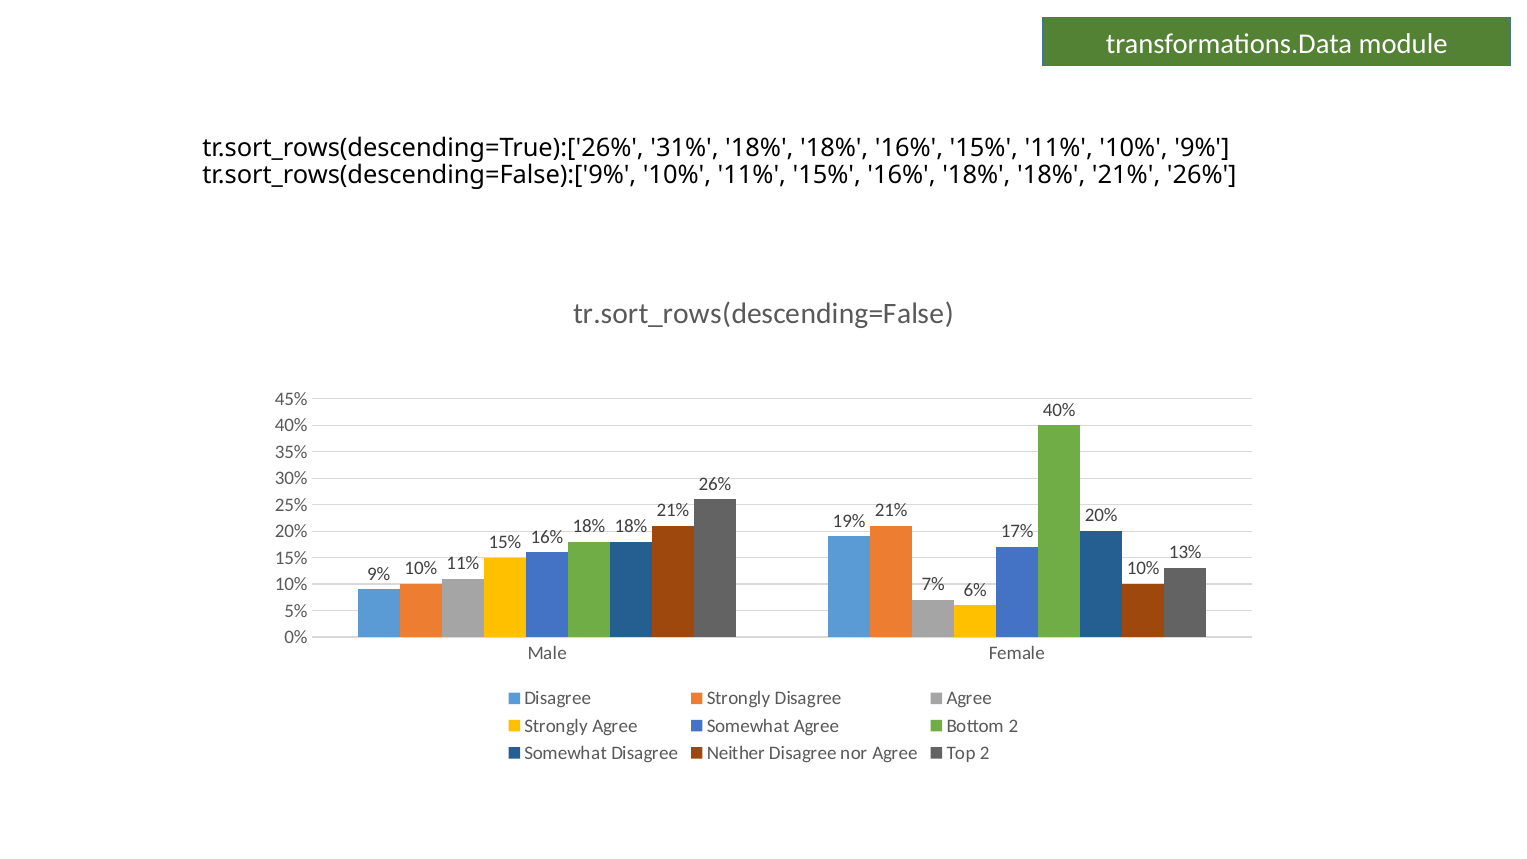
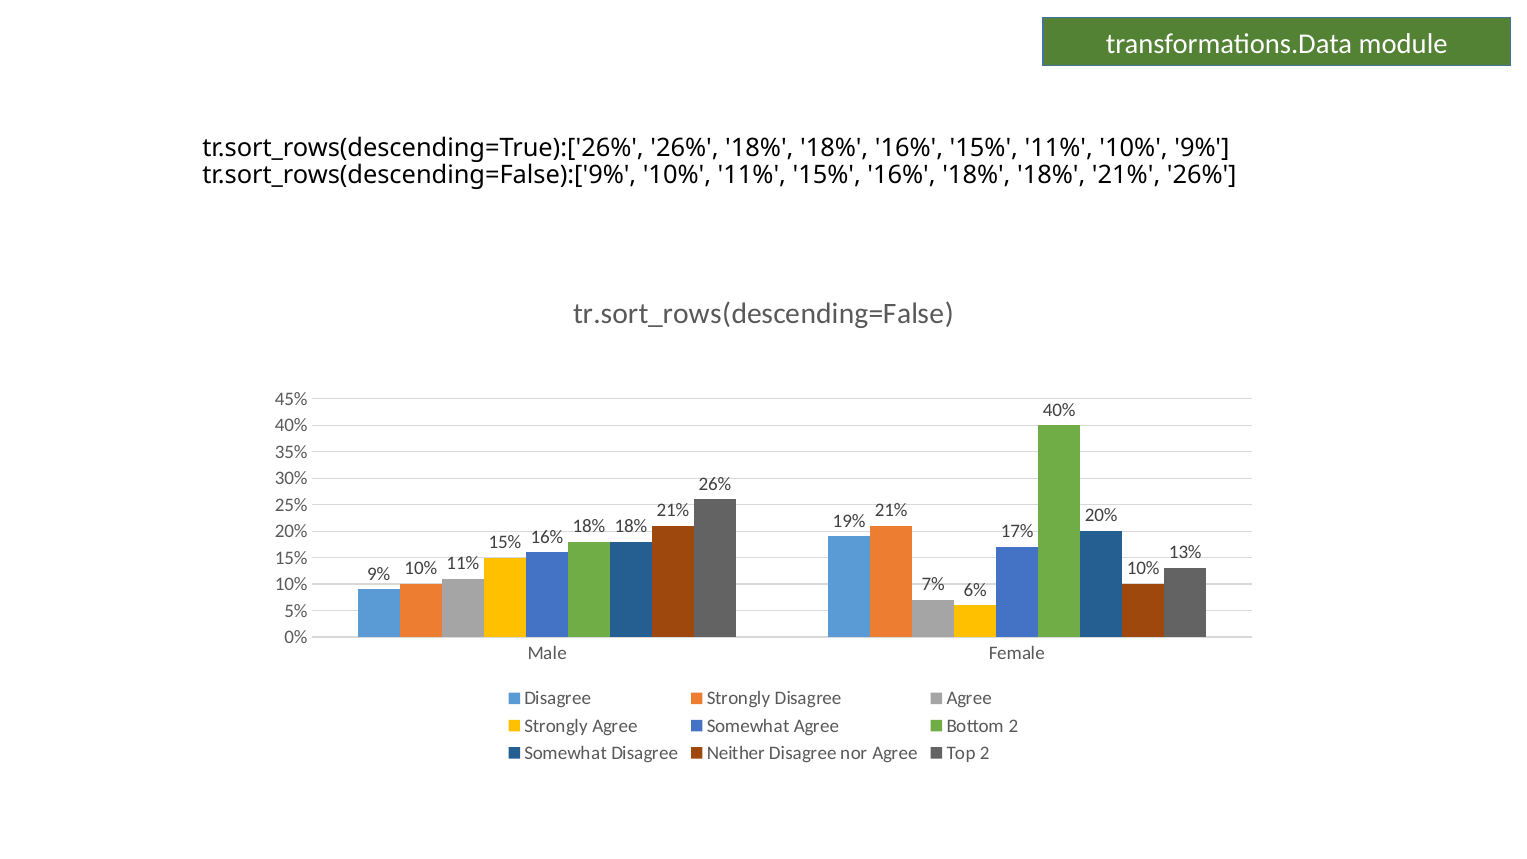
tr.sort_rows(descending=True):['26% 31%: 31% -> 26% (685, 148)
